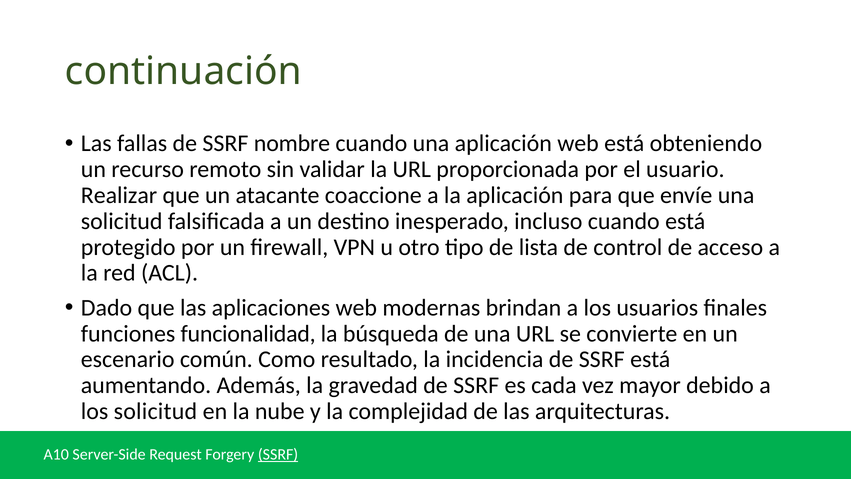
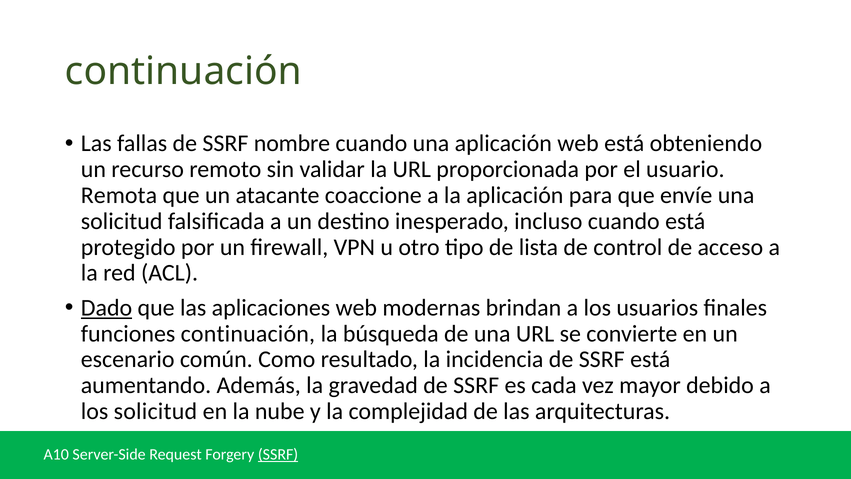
Realizar: Realizar -> Remota (119, 195)
Dado underline: none -> present (107, 308)
funciones funcionalidad: funcionalidad -> continuación (248, 333)
